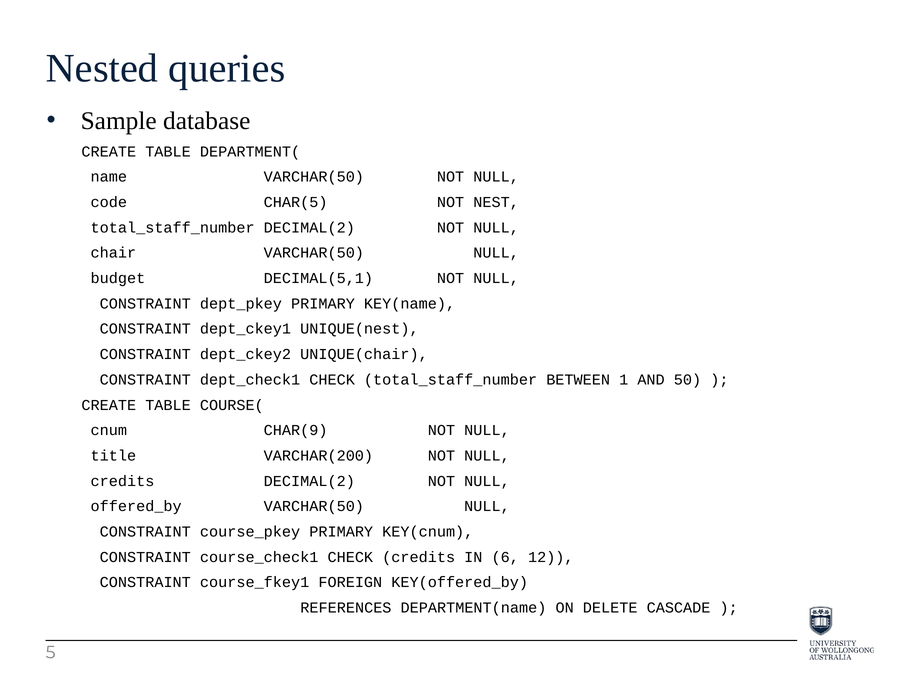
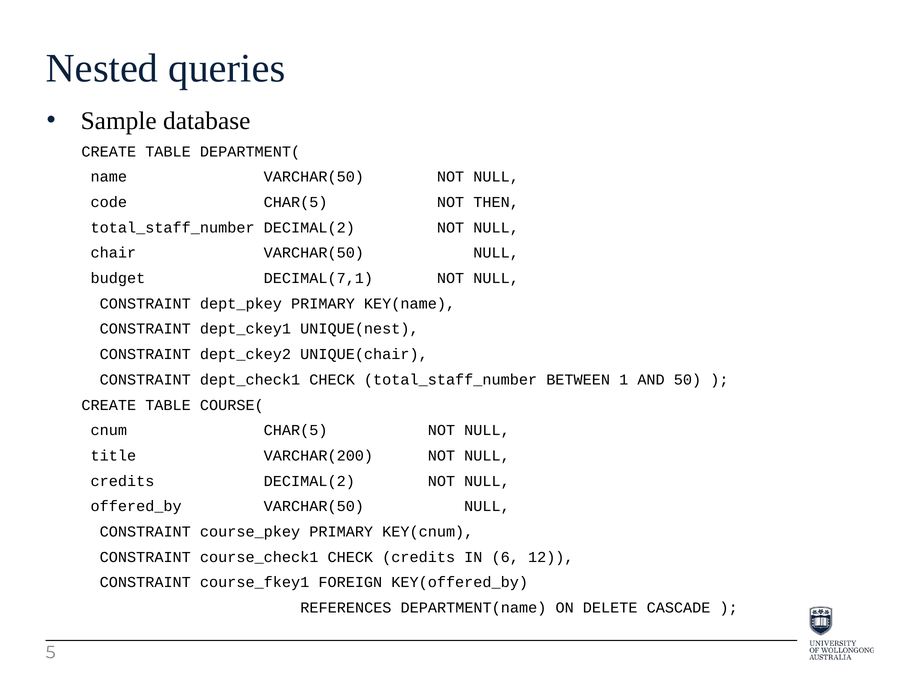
NEST: NEST -> THEN (496, 202)
DECIMAL(5,1: DECIMAL(5,1 -> DECIMAL(7,1 (318, 278)
cnum CHAR(9: CHAR(9 -> CHAR(5 (296, 430)
